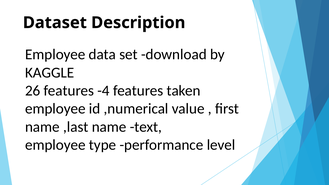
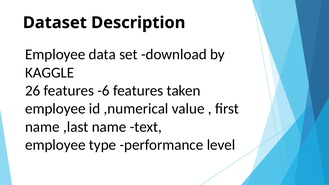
-4: -4 -> -6 (103, 91)
